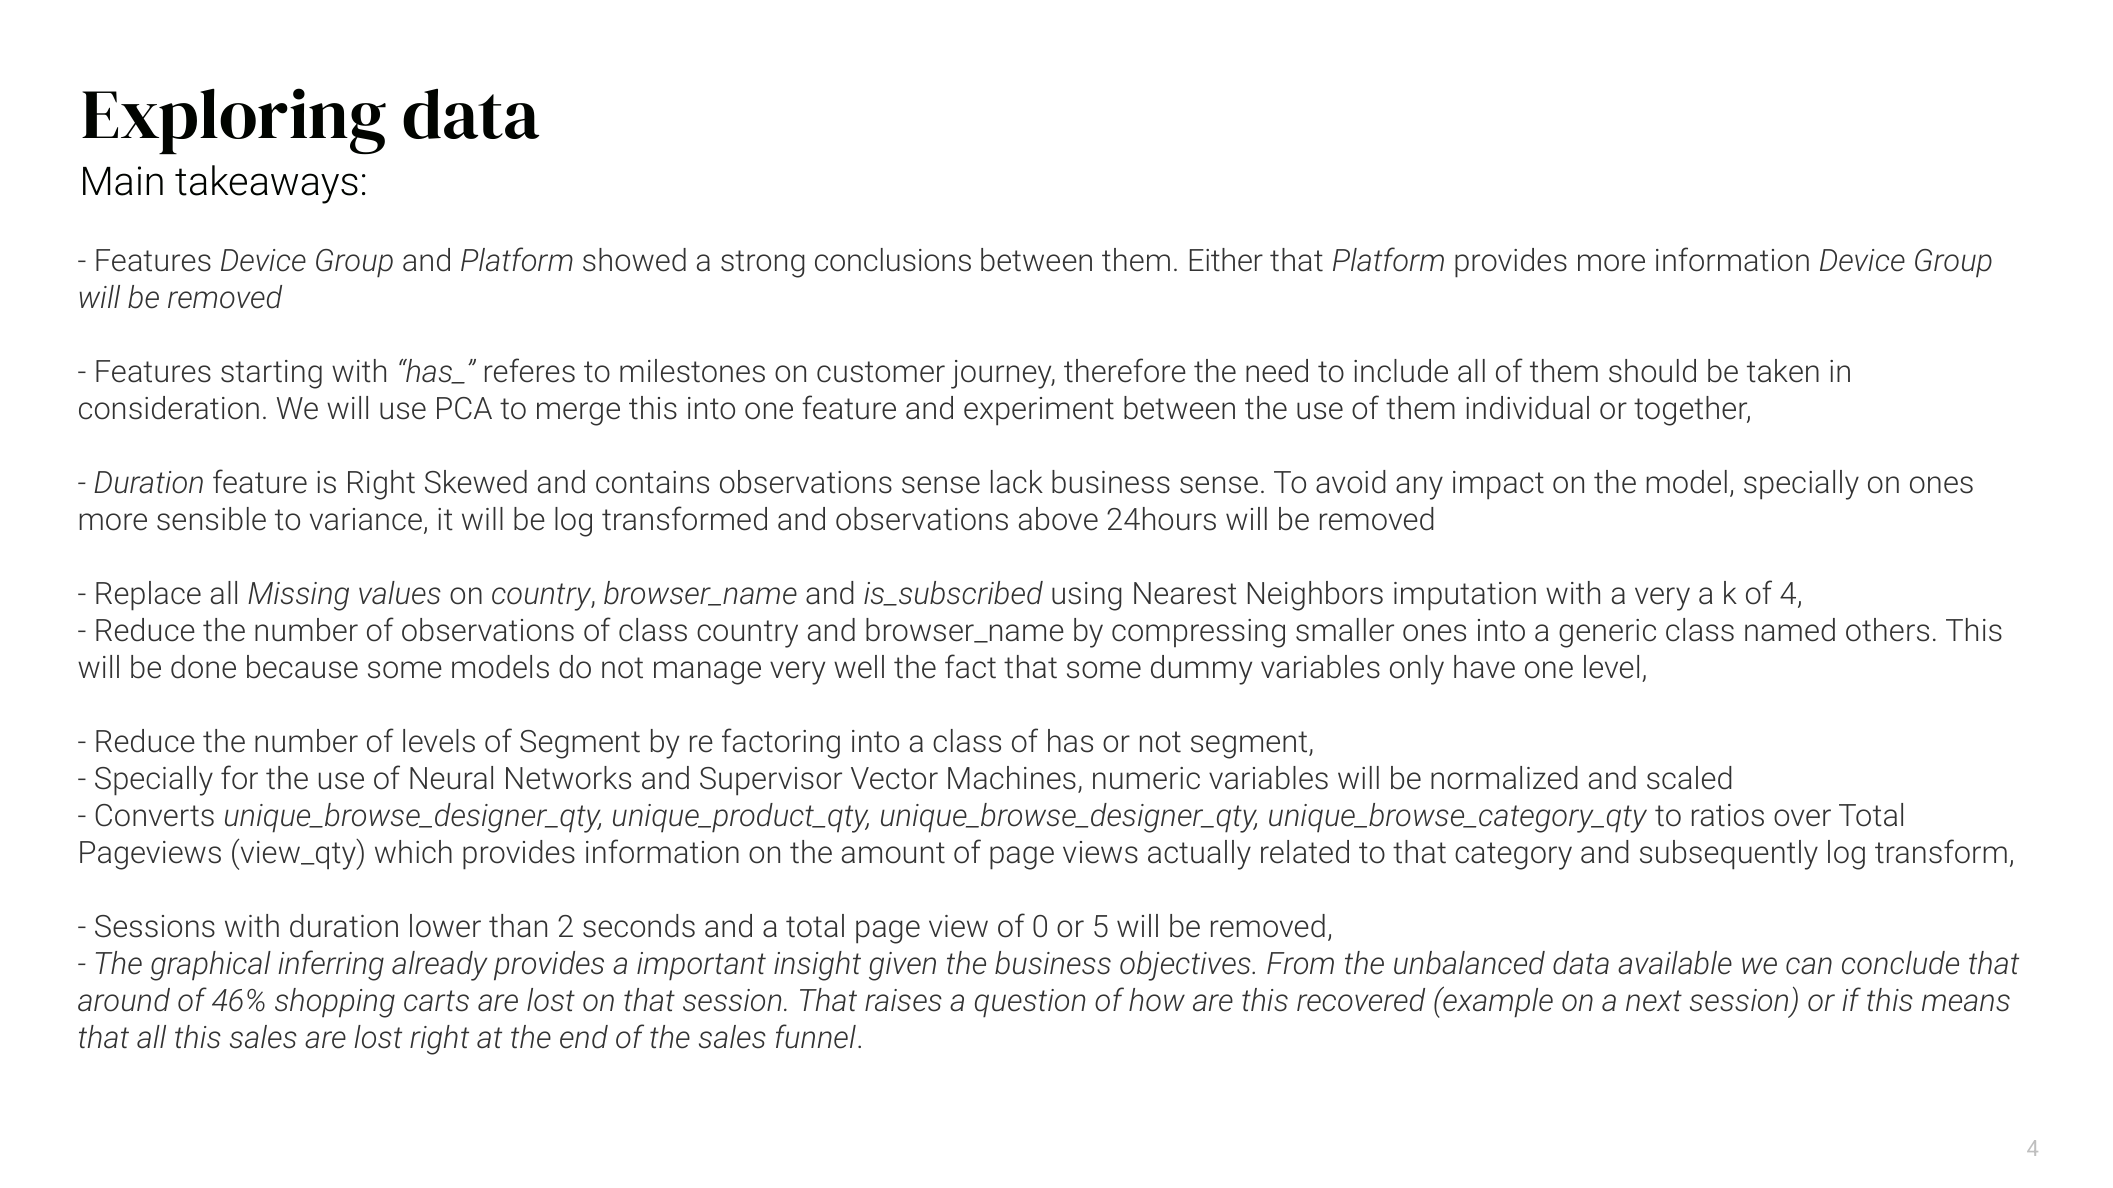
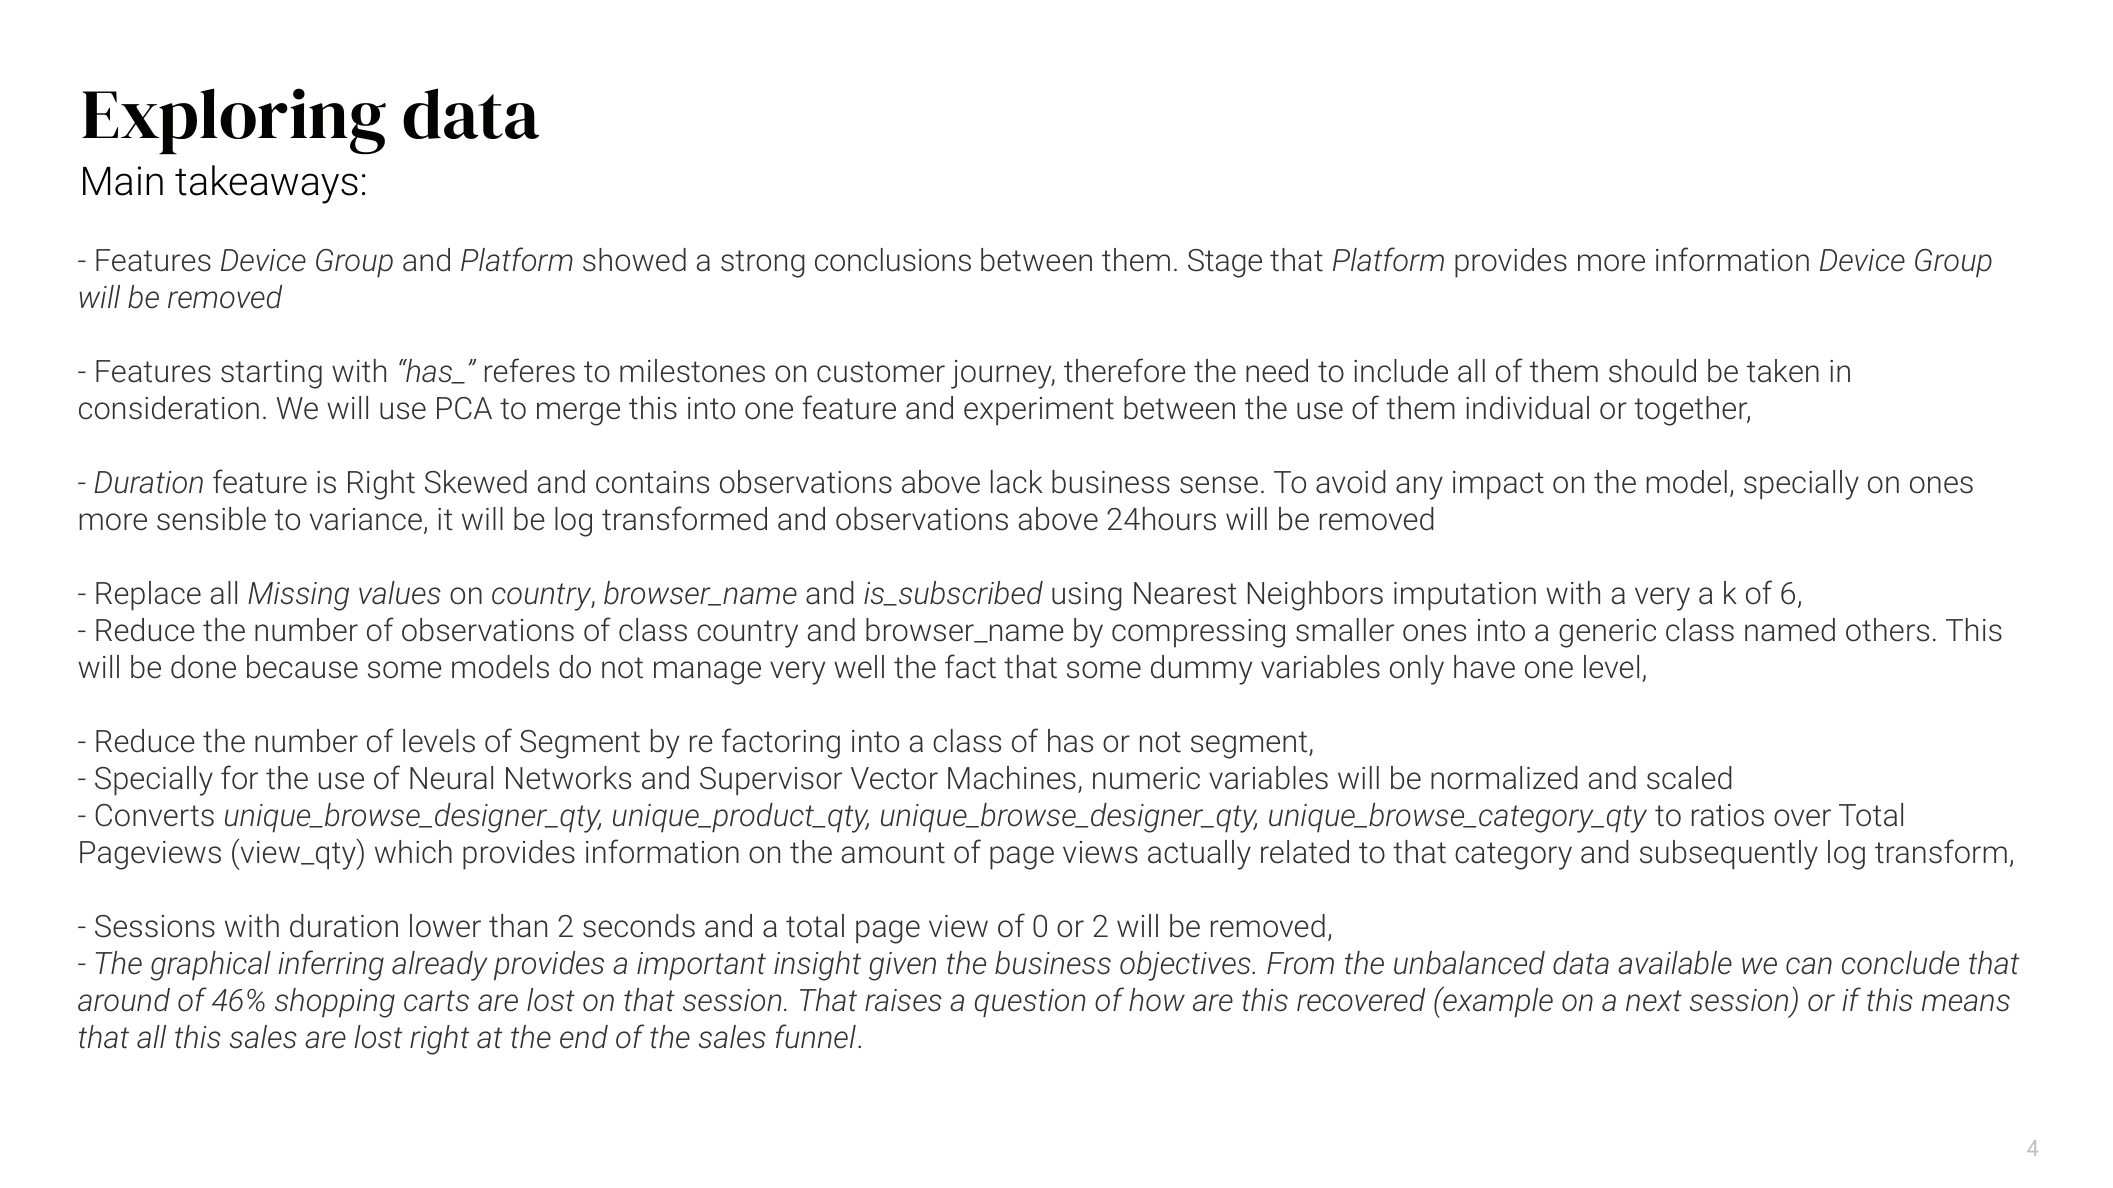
Either: Either -> Stage (1225, 262)
contains observations sense: sense -> above (941, 484)
of 4: 4 -> 6 (1791, 595)
or 5: 5 -> 2 (1100, 928)
